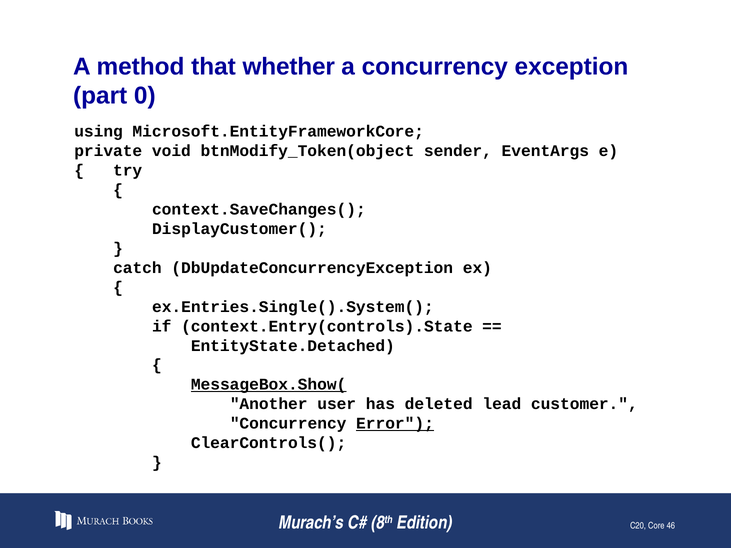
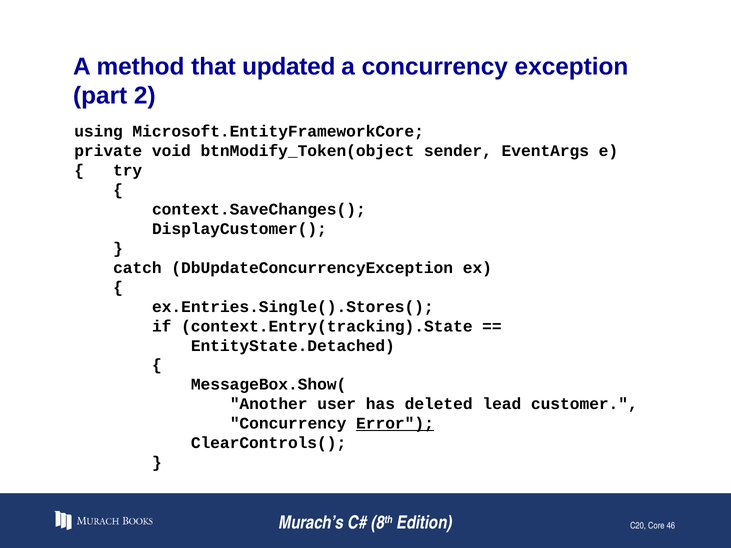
whether: whether -> updated (289, 67)
0: 0 -> 2 (145, 96)
ex.Entries.Single().System(: ex.Entries.Single().System( -> ex.Entries.Single().Stores( (293, 307)
context.Entry(controls).State: context.Entry(controls).State -> context.Entry(tracking).State (327, 326)
MessageBox.Show( underline: present -> none (269, 385)
